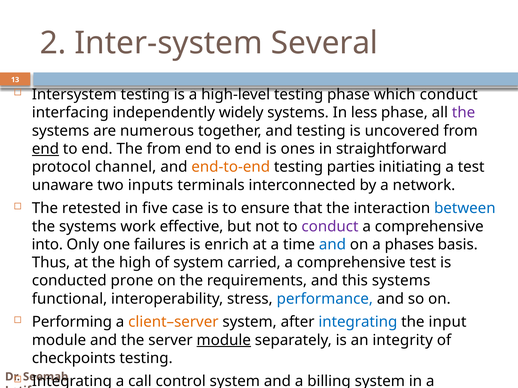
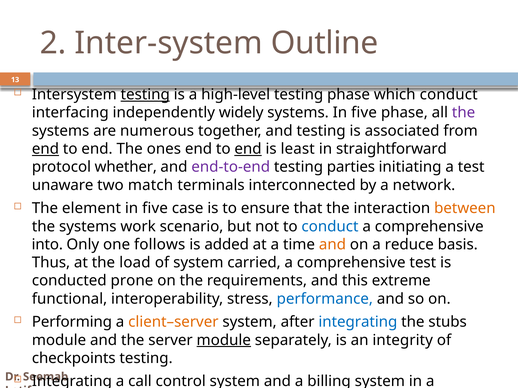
Several: Several -> Outline (325, 43)
testing underline: none -> present (145, 95)
systems In less: less -> five (364, 113)
uncovered: uncovered -> associated (402, 131)
The from: from -> ones (164, 149)
end underline: none -> present (248, 149)
ones: ones -> least (298, 149)
channel: channel -> whether (126, 167)
end-to-end colour: orange -> purple (231, 167)
inputs: inputs -> match (150, 185)
retested: retested -> element (91, 209)
between colour: blue -> orange (465, 209)
effective: effective -> scenario (192, 227)
conduct colour: purple -> blue (330, 227)
failures: failures -> follows (160, 245)
enrich: enrich -> added (227, 245)
and colour: blue -> orange (332, 245)
phases: phases -> reduce (409, 245)
high: high -> load (135, 263)
this systems: systems -> extreme (401, 281)
input: input -> stubs (448, 322)
